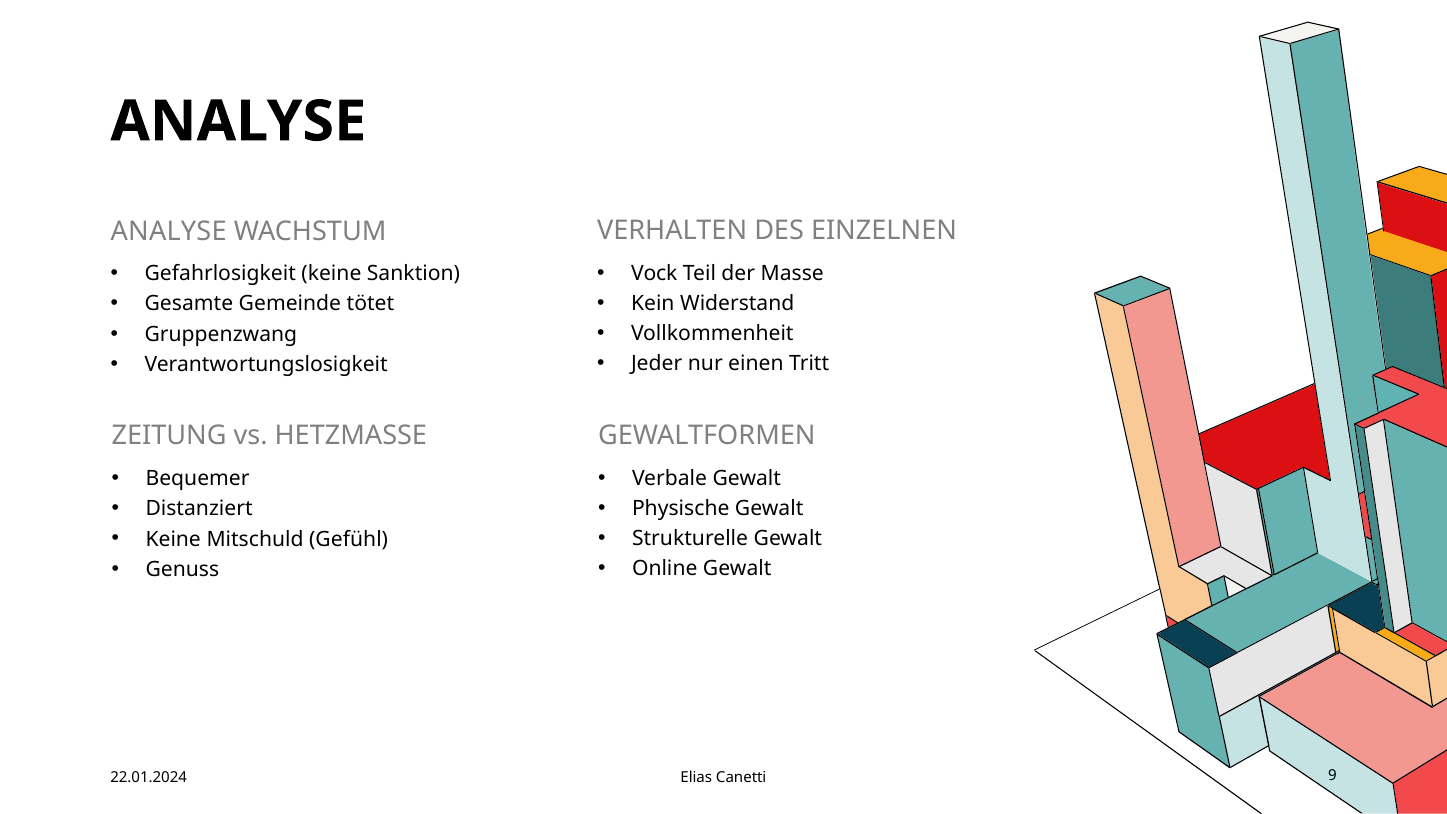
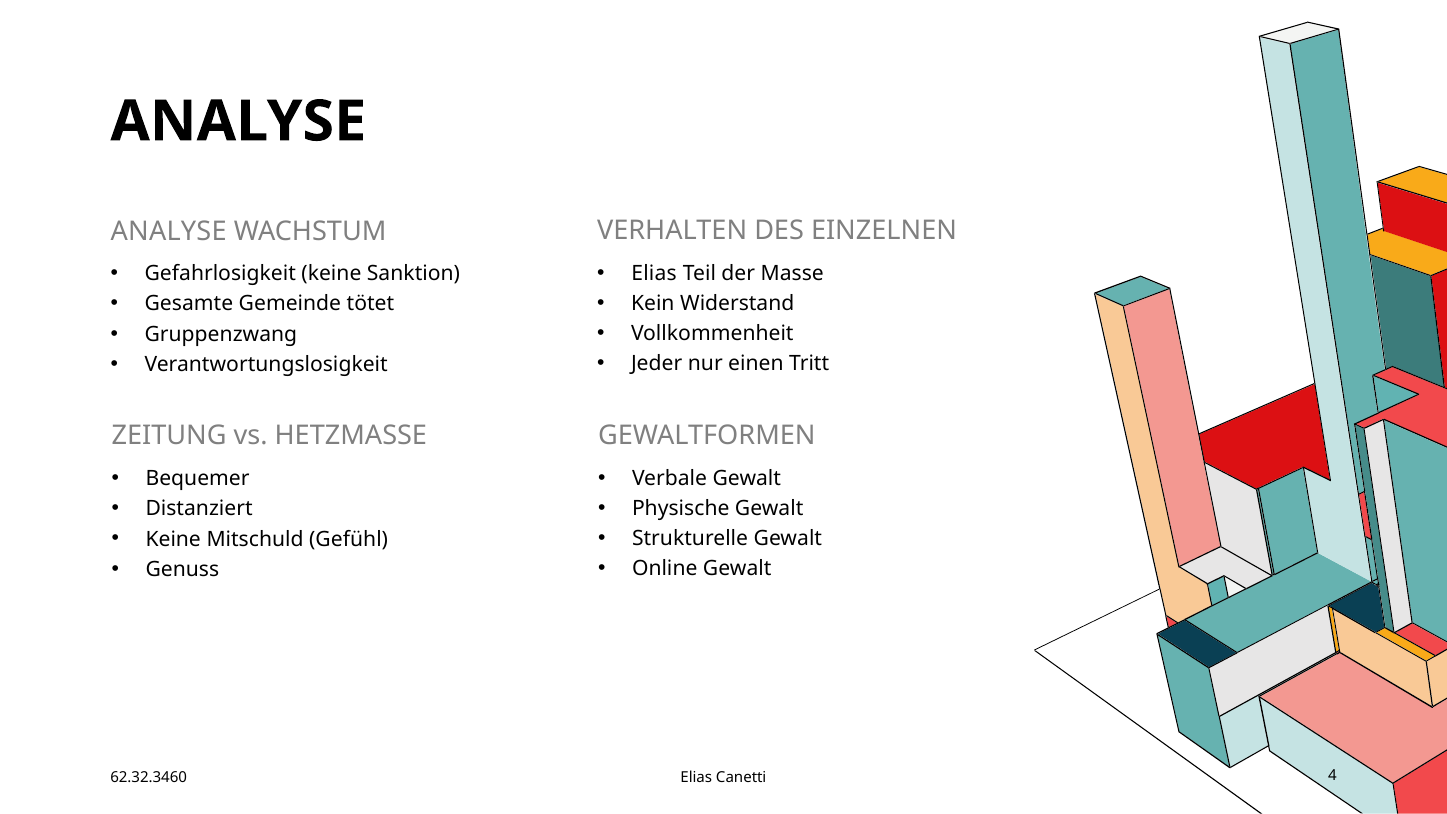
Vock: Vock -> Elias (654, 273)
22.01.2024: 22.01.2024 -> 62.32.3460 (149, 777)
9: 9 -> 4 (1332, 776)
